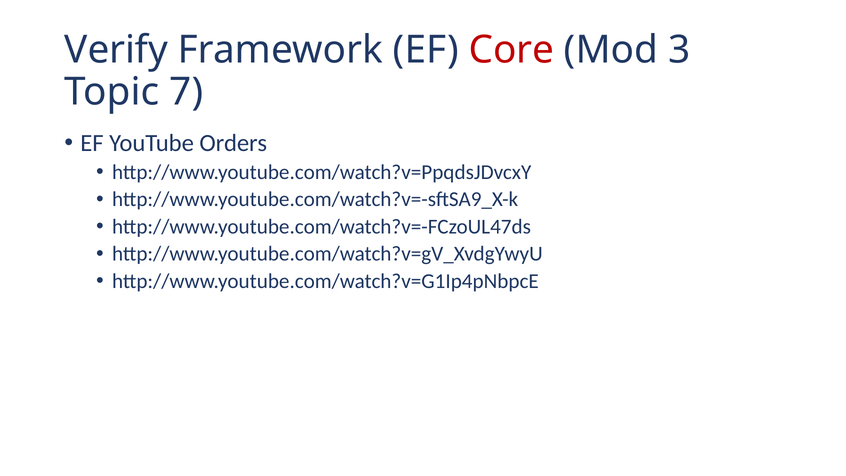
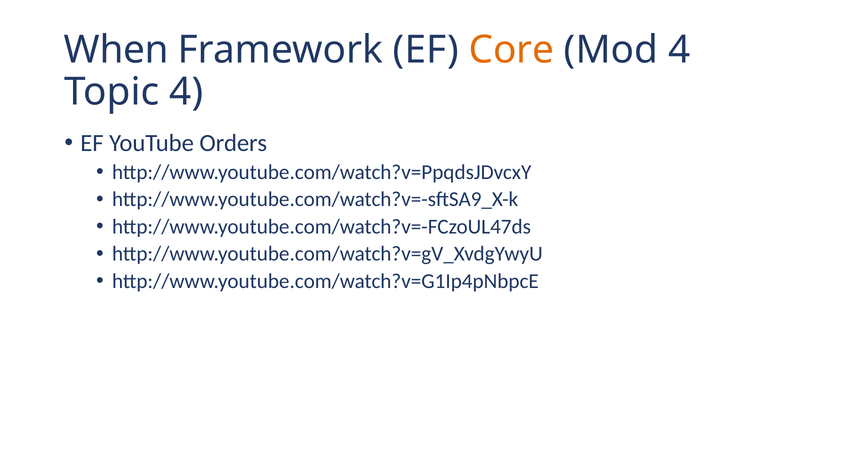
Verify: Verify -> When (116, 50)
Core colour: red -> orange (511, 50)
Mod 3: 3 -> 4 (679, 50)
Topic 7: 7 -> 4 (186, 92)
